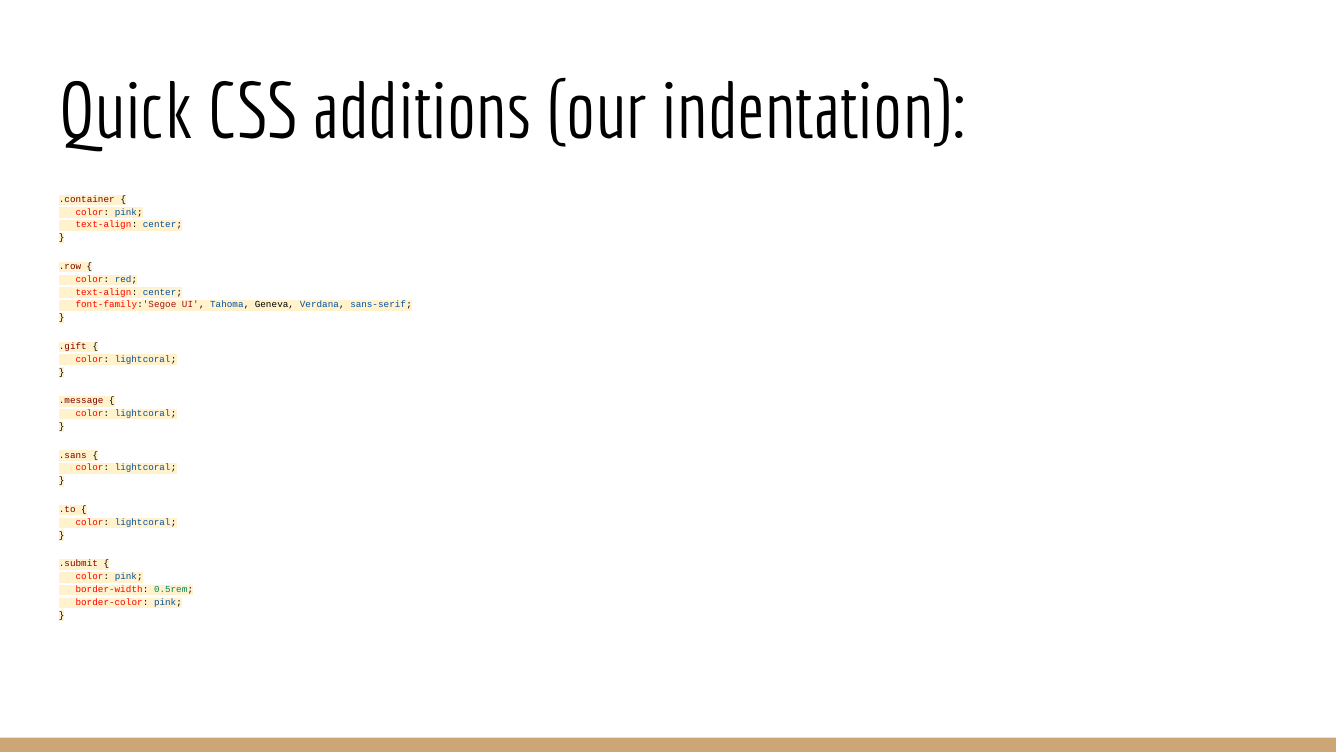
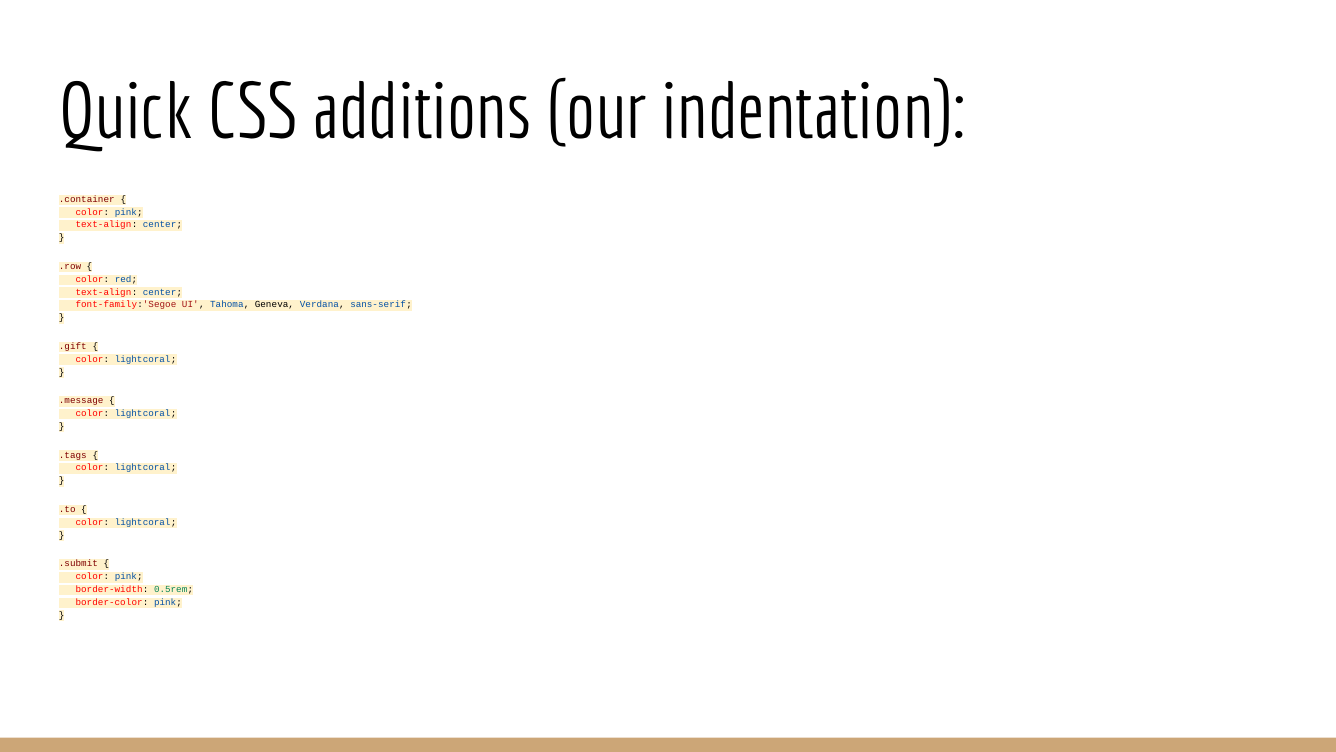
.sans: .sans -> .tags (73, 455)
